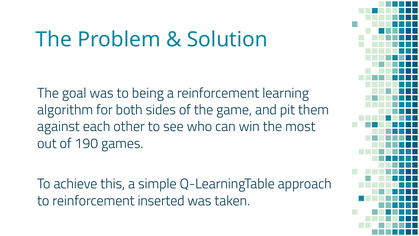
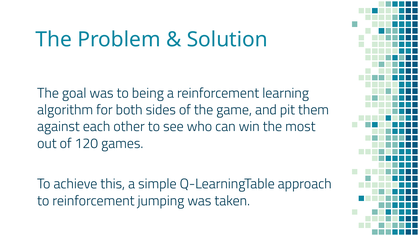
190: 190 -> 120 (86, 143)
inserted: inserted -> jumping (161, 201)
